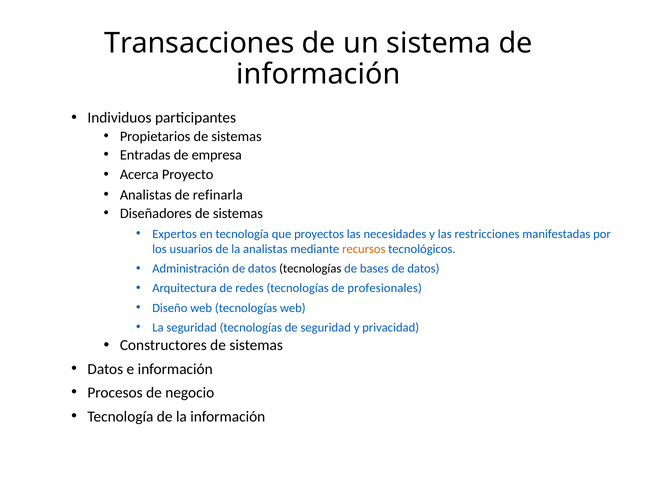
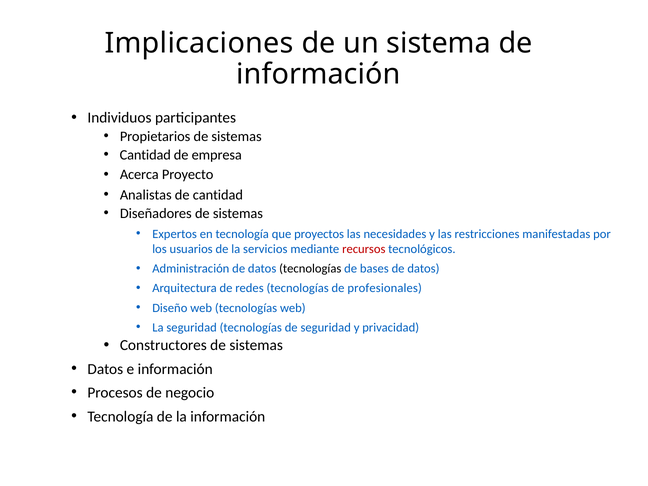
Transacciones: Transacciones -> Implicaciones (199, 43)
Entradas: Entradas -> Cantidad (145, 155)
de refinarla: refinarla -> cantidad (218, 195)
la analistas: analistas -> servicios (265, 249)
recursos colour: orange -> red (364, 249)
